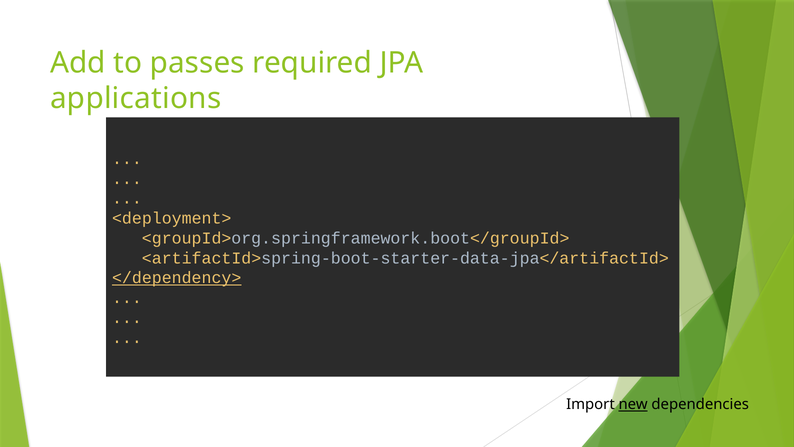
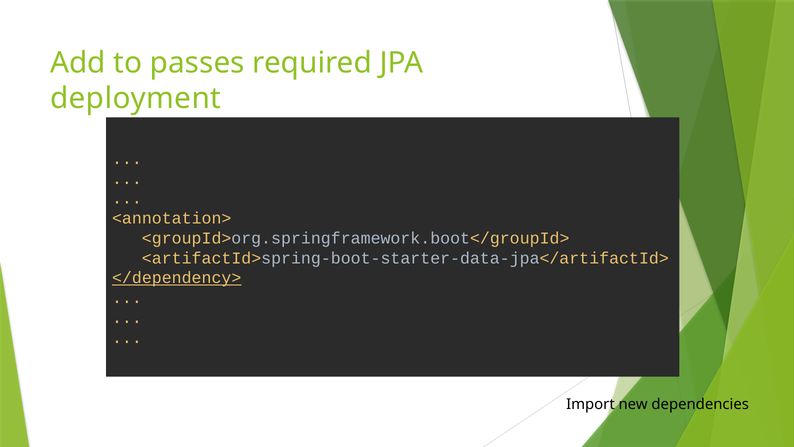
applications: applications -> deployment (136, 98)
<deployment>: <deployment> -> <annotation> (172, 218)
new underline: present -> none (633, 404)
